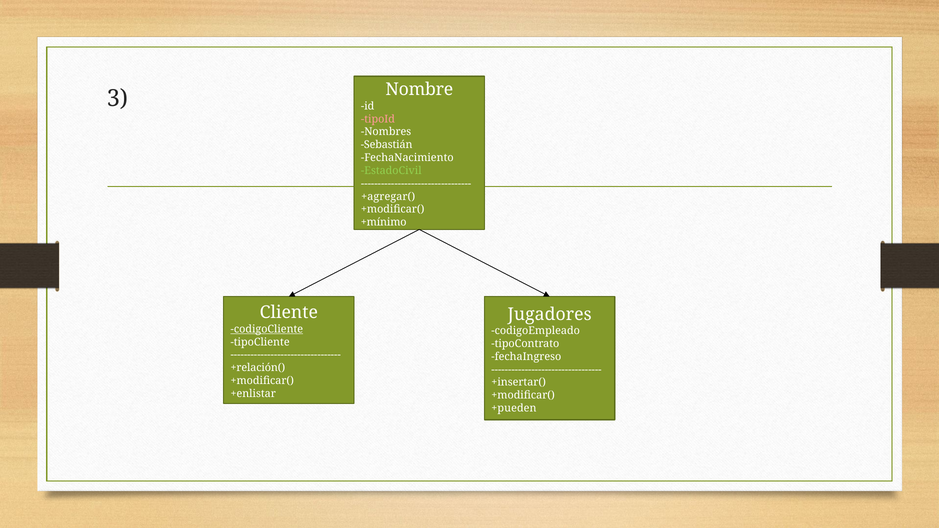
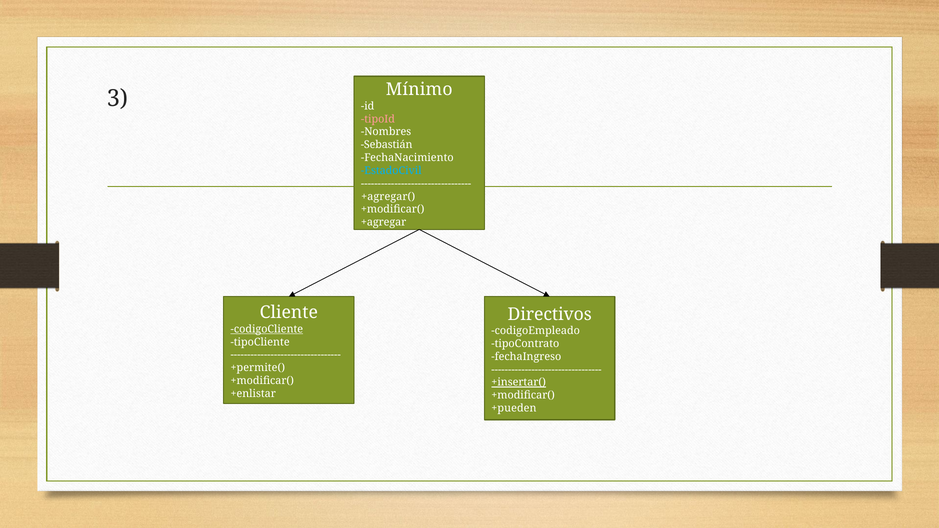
Nombre: Nombre -> Mínimo (419, 90)
EstadoCivil colour: light green -> light blue (391, 171)
+mínimo: +mínimo -> +agregar (384, 222)
Jugadores: Jugadores -> Directivos (550, 314)
+relación(: +relación( -> +permite( (258, 368)
+insertar( underline: none -> present (519, 383)
